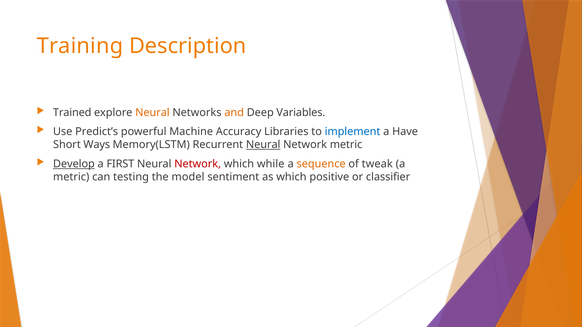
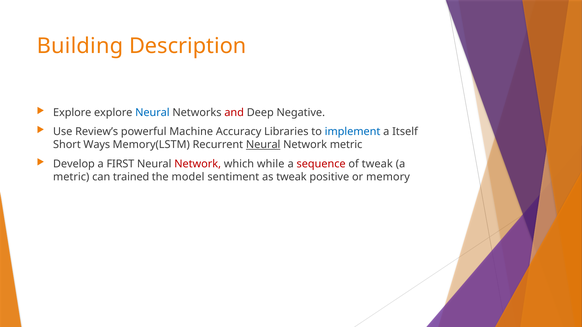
Training: Training -> Building (80, 46)
Trained: Trained -> Explore (72, 113)
Neural colour: orange -> blue (152, 113)
and colour: orange -> red (234, 113)
Variables: Variables -> Negative (301, 113)
Predict’s: Predict’s -> Review’s (97, 132)
Have: Have -> Itself (405, 132)
Develop underline: present -> none (74, 164)
sequence colour: orange -> red (321, 164)
testing: testing -> trained (131, 177)
as which: which -> tweak (291, 177)
classifier: classifier -> memory (388, 177)
